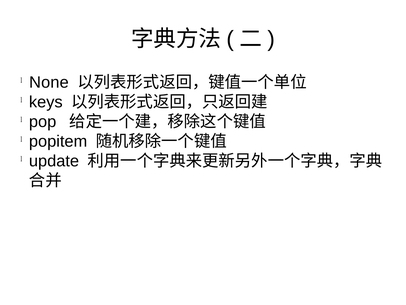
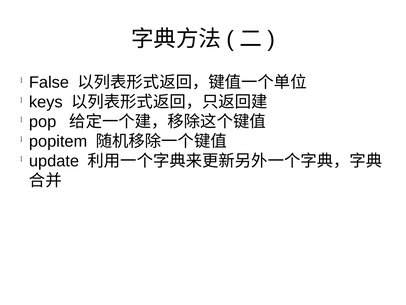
None: None -> False (49, 82)
